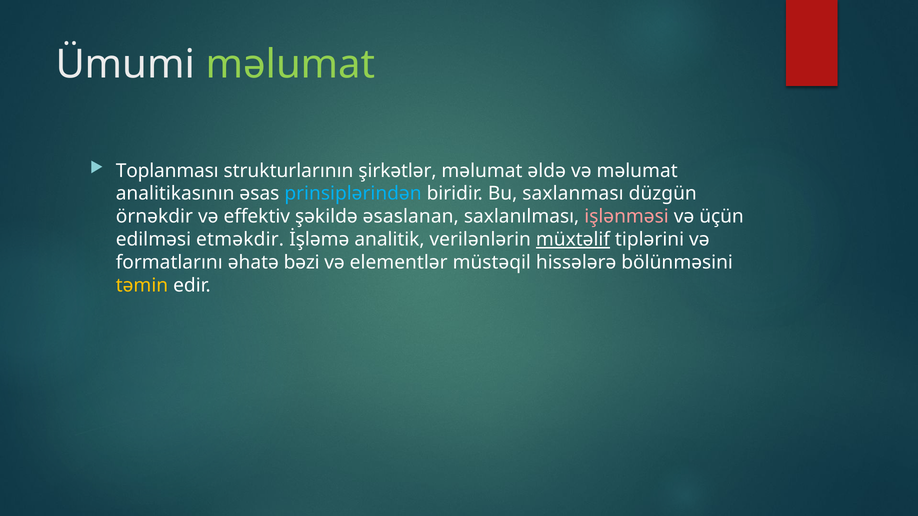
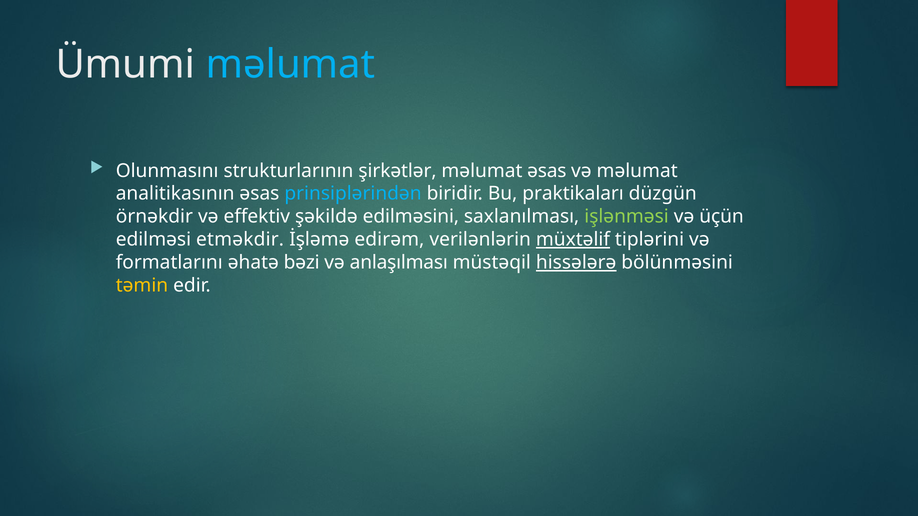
məlumat colour: light green -> light blue (290, 64)
Toplanması: Toplanması -> Olunmasını (167, 171)
məlumat əldə: əldə -> əsas (547, 171)
saxlanması: saxlanması -> praktikaları (573, 194)
əsaslanan: əsaslanan -> edilməsini (411, 217)
işlənməsi colour: pink -> light green (627, 217)
analitik: analitik -> edirəm (389, 240)
elementlər: elementlər -> anlaşılması (399, 263)
hissələrə underline: none -> present (576, 263)
